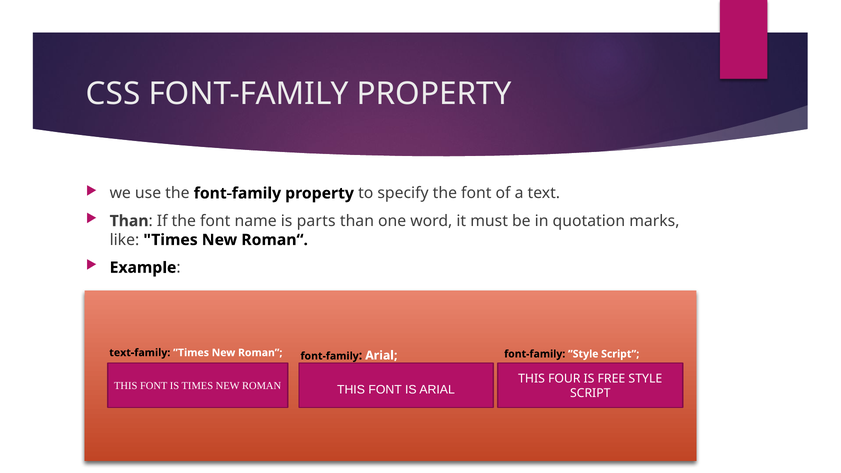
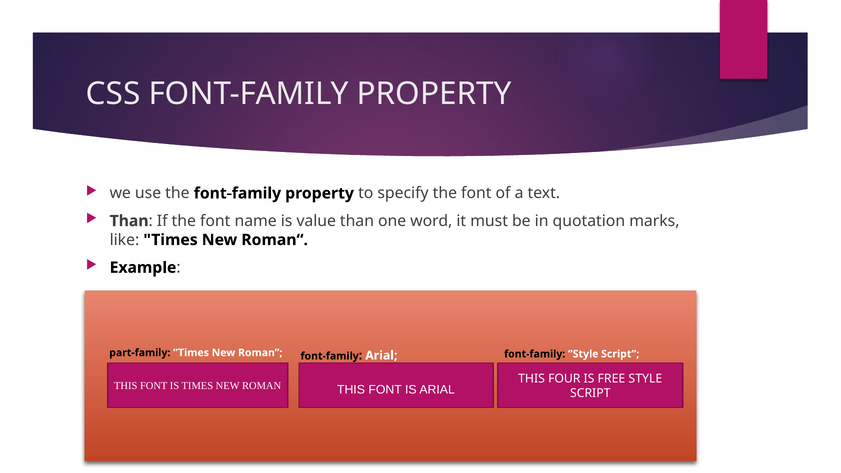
parts: parts -> value (316, 221)
text-family: text-family -> part-family (140, 353)
